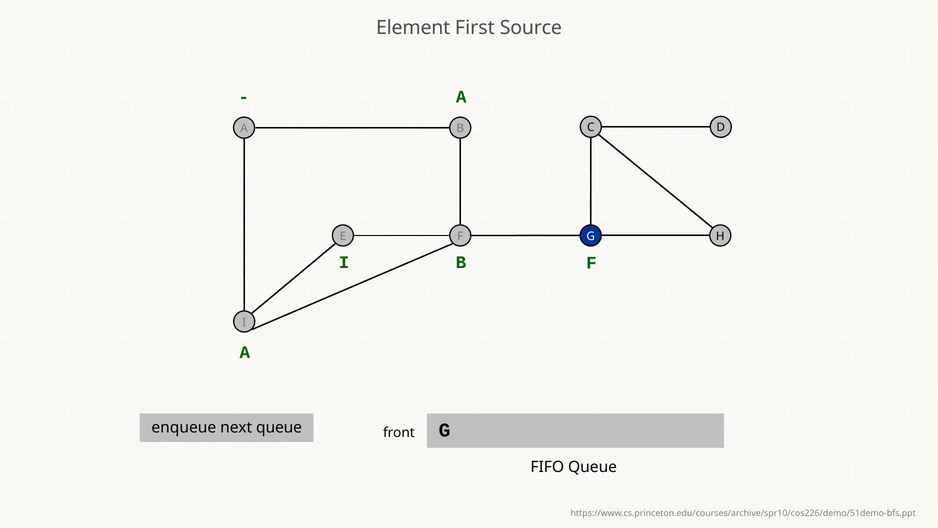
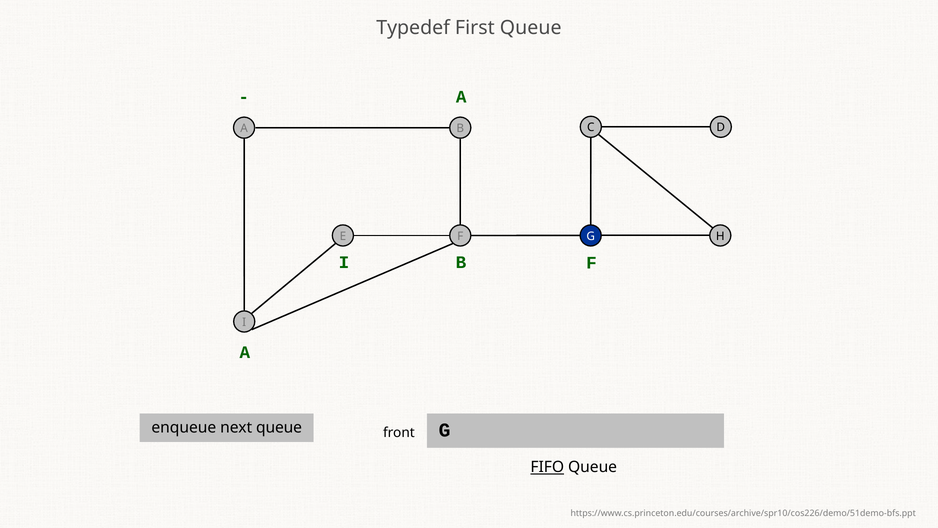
Element: Element -> Typedef (413, 28)
First Source: Source -> Queue (531, 28)
FIFO underline: none -> present (547, 467)
